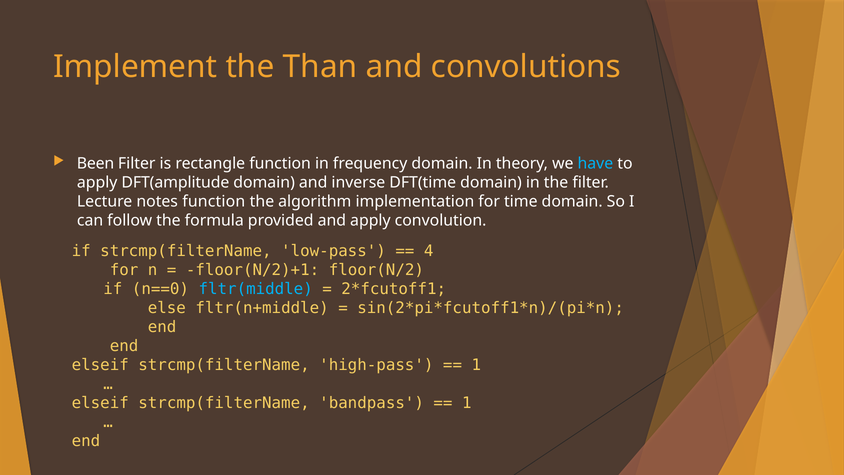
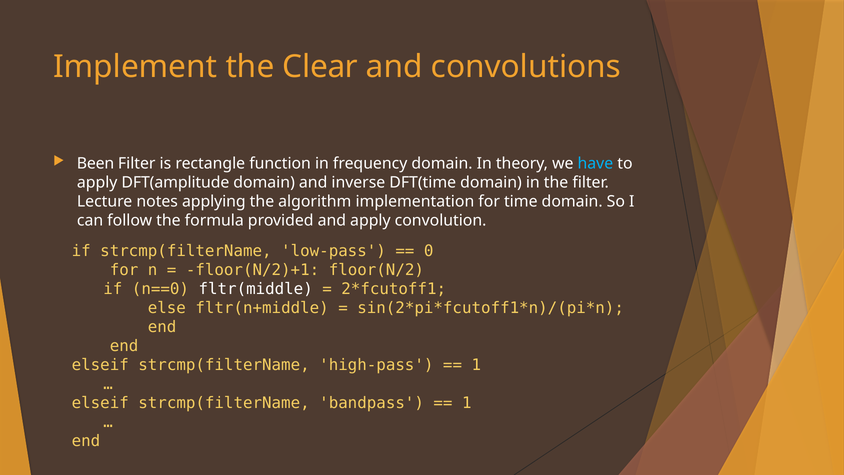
Than: Than -> Clear (320, 67)
notes function: function -> applying (214, 201)
4: 4 -> 0 (429, 251)
fltr(middle colour: light blue -> white (256, 289)
